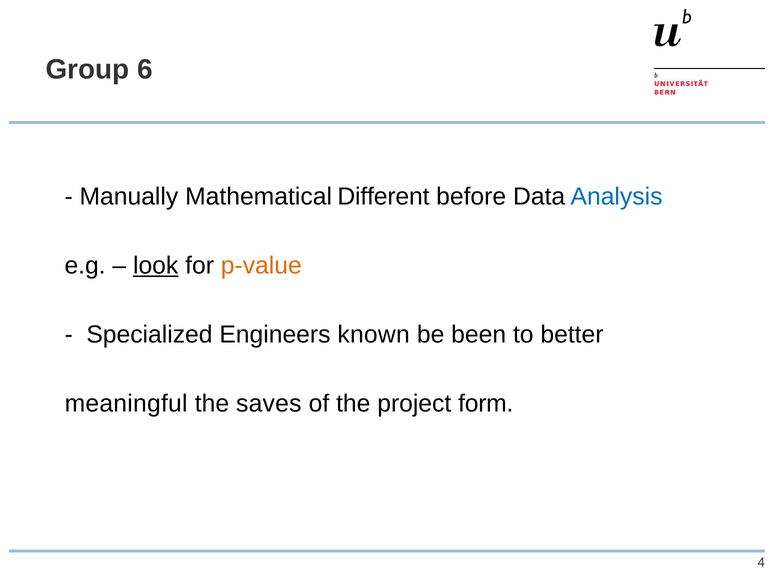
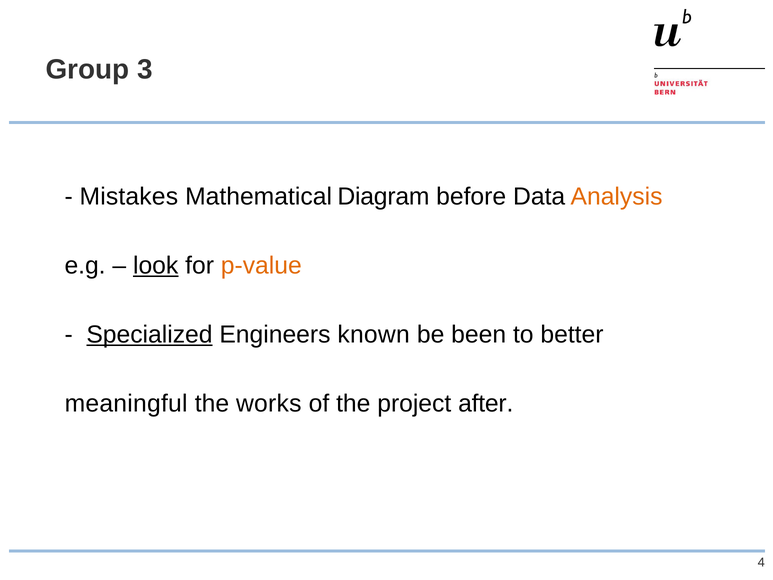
6: 6 -> 3 (145, 70)
Manually: Manually -> Mistakes (129, 197)
Different: Different -> Diagram (383, 197)
Analysis colour: blue -> orange (617, 197)
Specialized underline: none -> present (149, 335)
saves: saves -> works (269, 404)
form: form -> after (486, 404)
